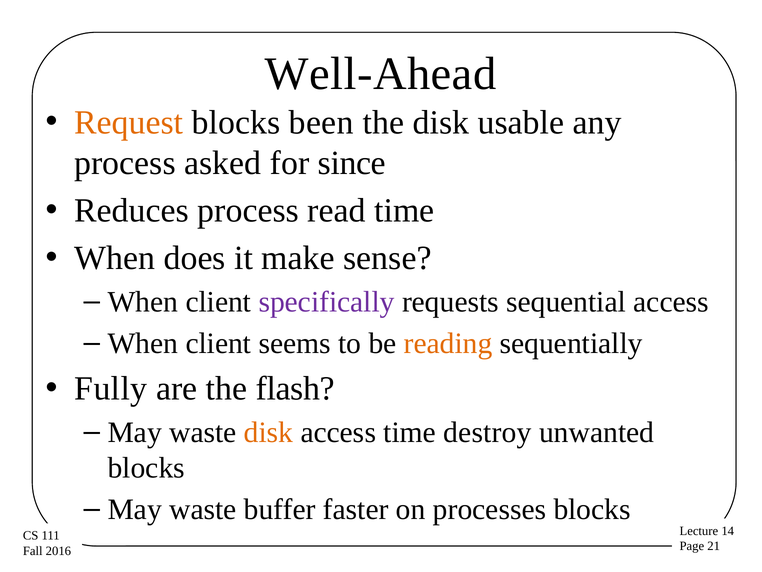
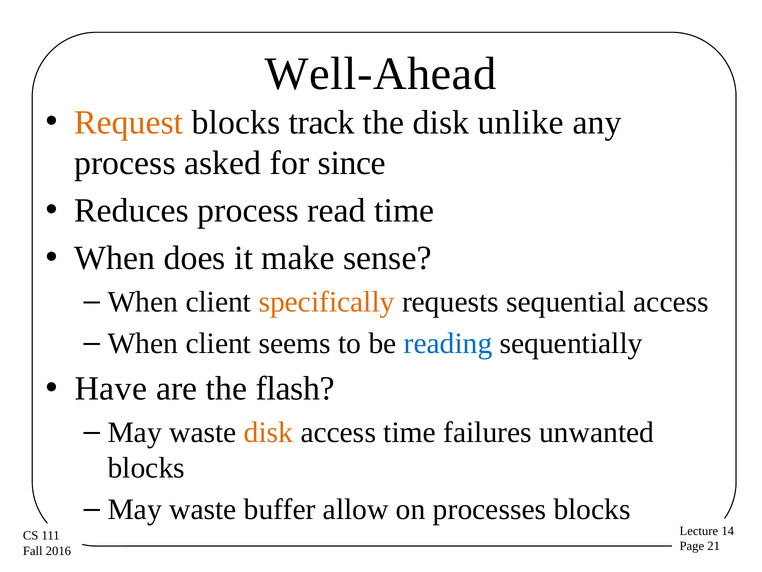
been: been -> track (322, 122)
usable: usable -> unlike (521, 122)
specifically colour: purple -> orange (327, 302)
reading colour: orange -> blue (448, 343)
Fully: Fully -> Have (111, 388)
destroy: destroy -> failures (488, 432)
faster: faster -> allow (356, 509)
